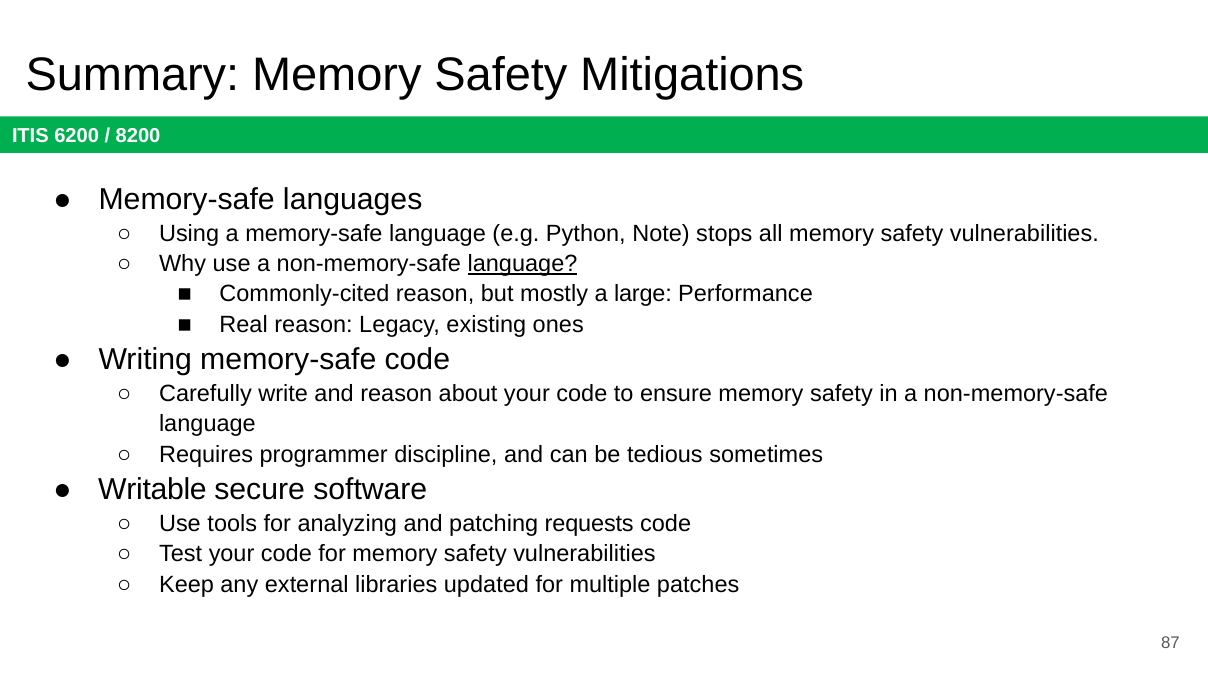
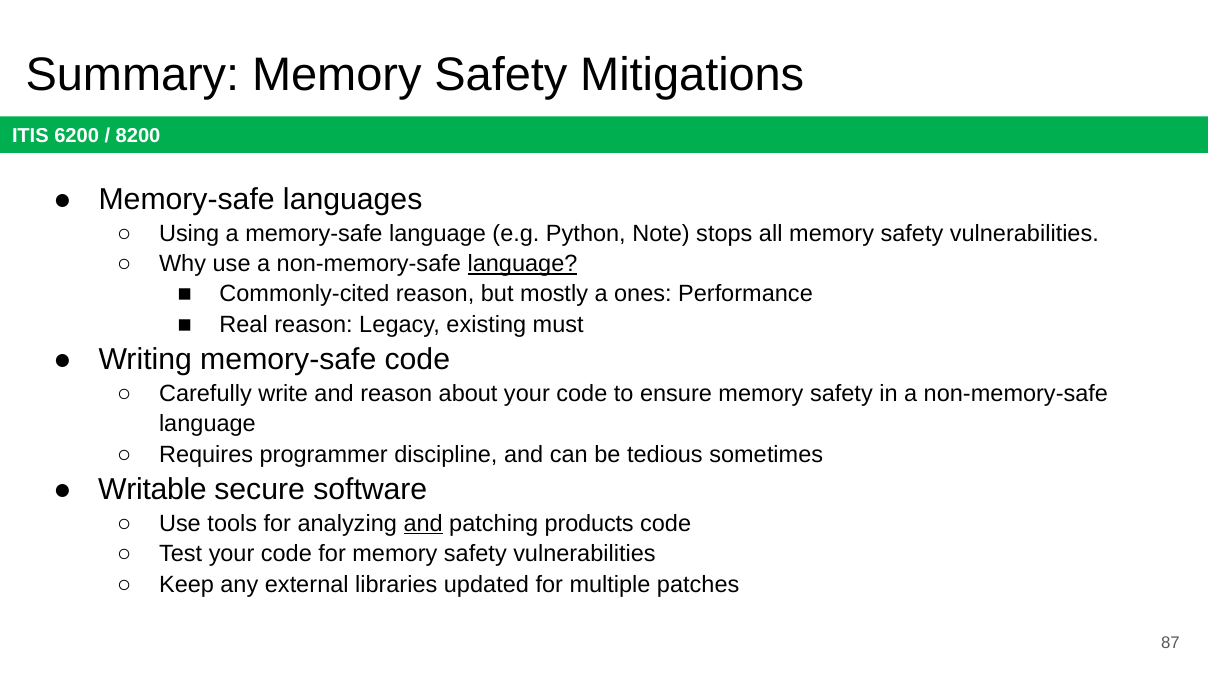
large: large -> ones (643, 294)
ones: ones -> must (558, 324)
and underline: none -> present (423, 523)
requests: requests -> products (589, 523)
